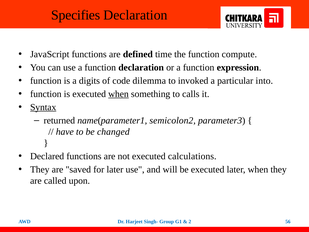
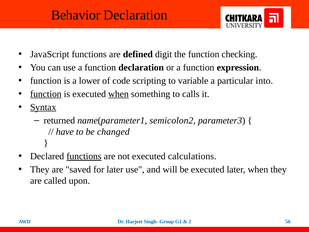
Specifies: Specifies -> Behavior (76, 15)
time: time -> digit (164, 54)
compute: compute -> checking (239, 54)
digits: digits -> lower (89, 81)
dilemma: dilemma -> scripting (149, 81)
invoked: invoked -> variable (193, 81)
function underline: none -> present (46, 94)
functions underline: none -> present (84, 156)
